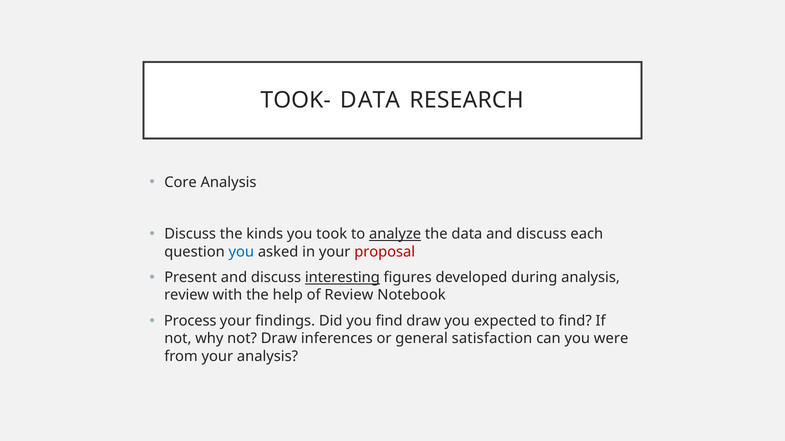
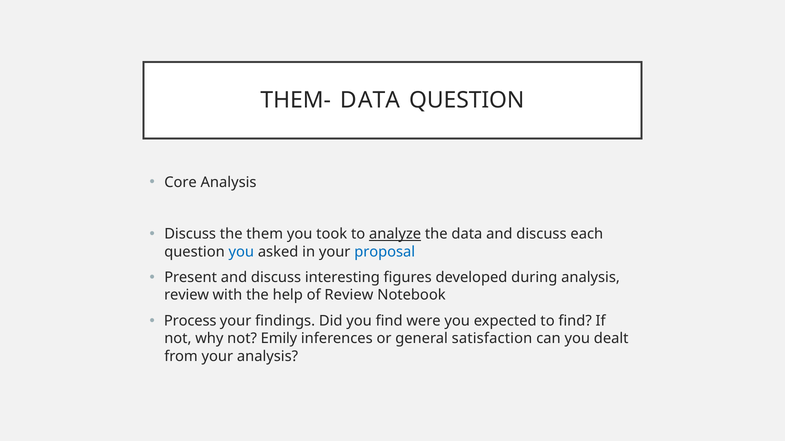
TOOK-: TOOK- -> THEM- (296, 100)
DATA RESEARCH: RESEARCH -> QUESTION (467, 100)
kinds: kinds -> them (265, 234)
proposal colour: red -> blue (385, 252)
interesting underline: present -> none (342, 278)
find draw: draw -> were (424, 321)
not Draw: Draw -> Emily (279, 339)
were: were -> dealt (611, 339)
